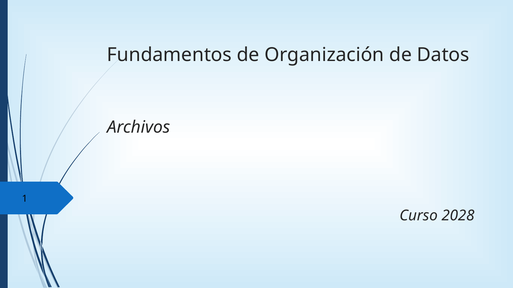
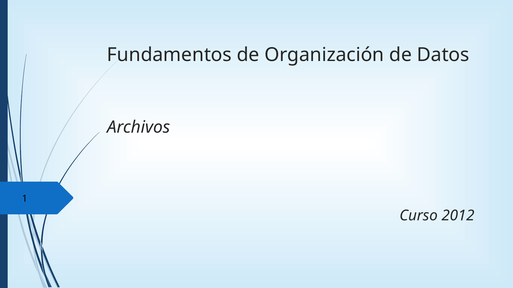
2028: 2028 -> 2012 (458, 216)
